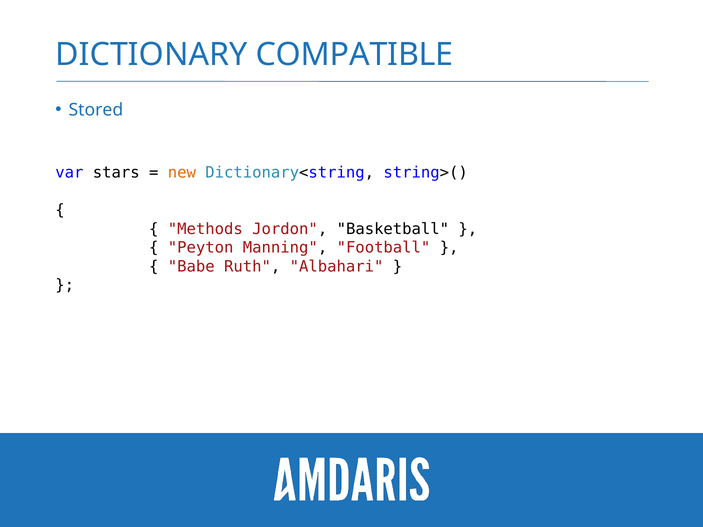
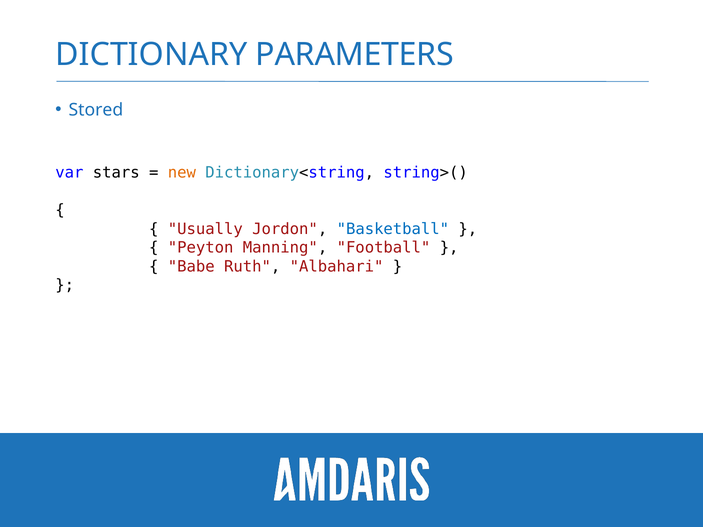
COMPATIBLE: COMPATIBLE -> PARAMETERS (355, 55)
Methods: Methods -> Usually (205, 229)
Basketball colour: black -> blue (393, 229)
